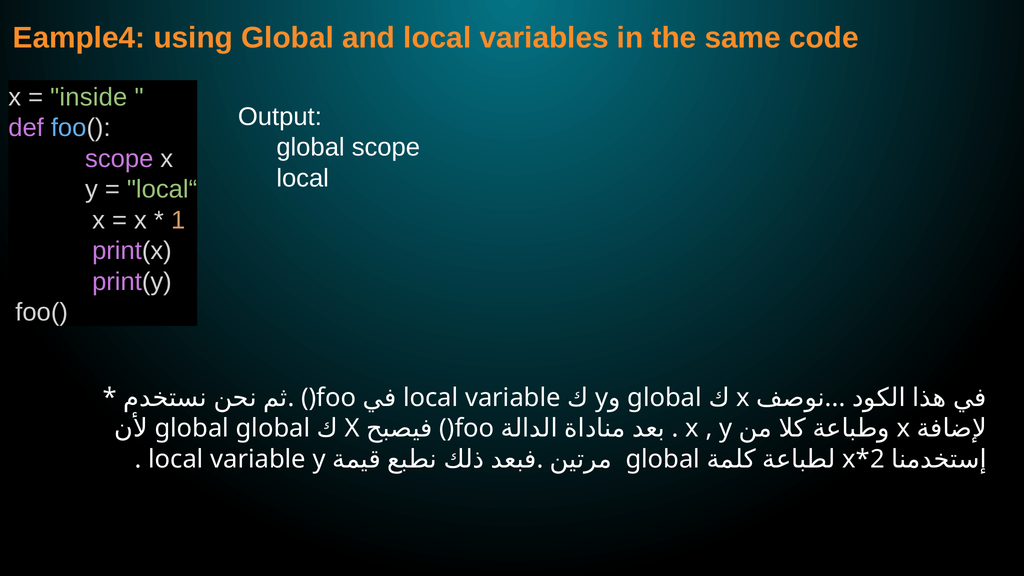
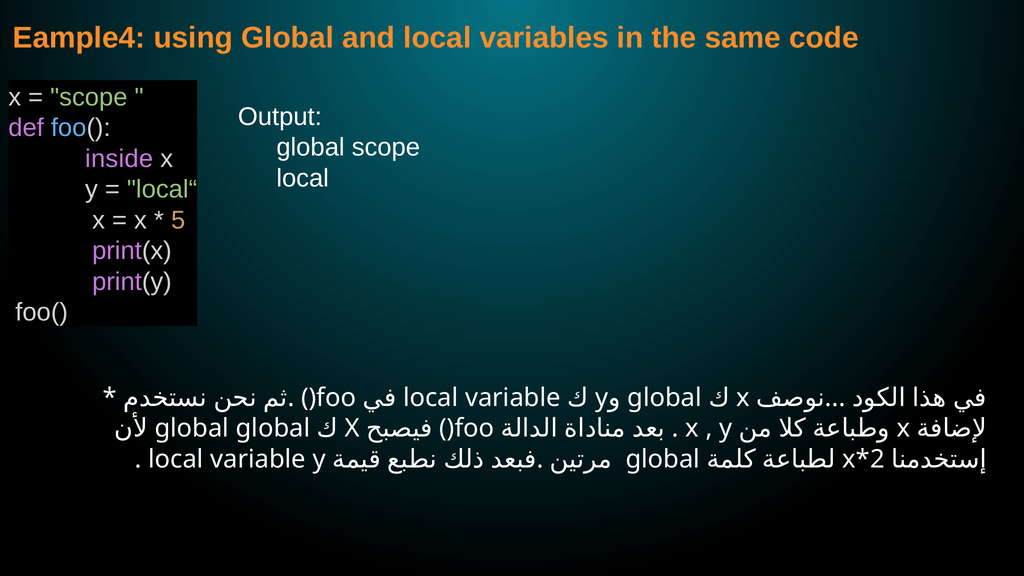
inside: inside -> scope (89, 97)
scope: scope -> inside (119, 159)
1: 1 -> 5 (178, 220)
